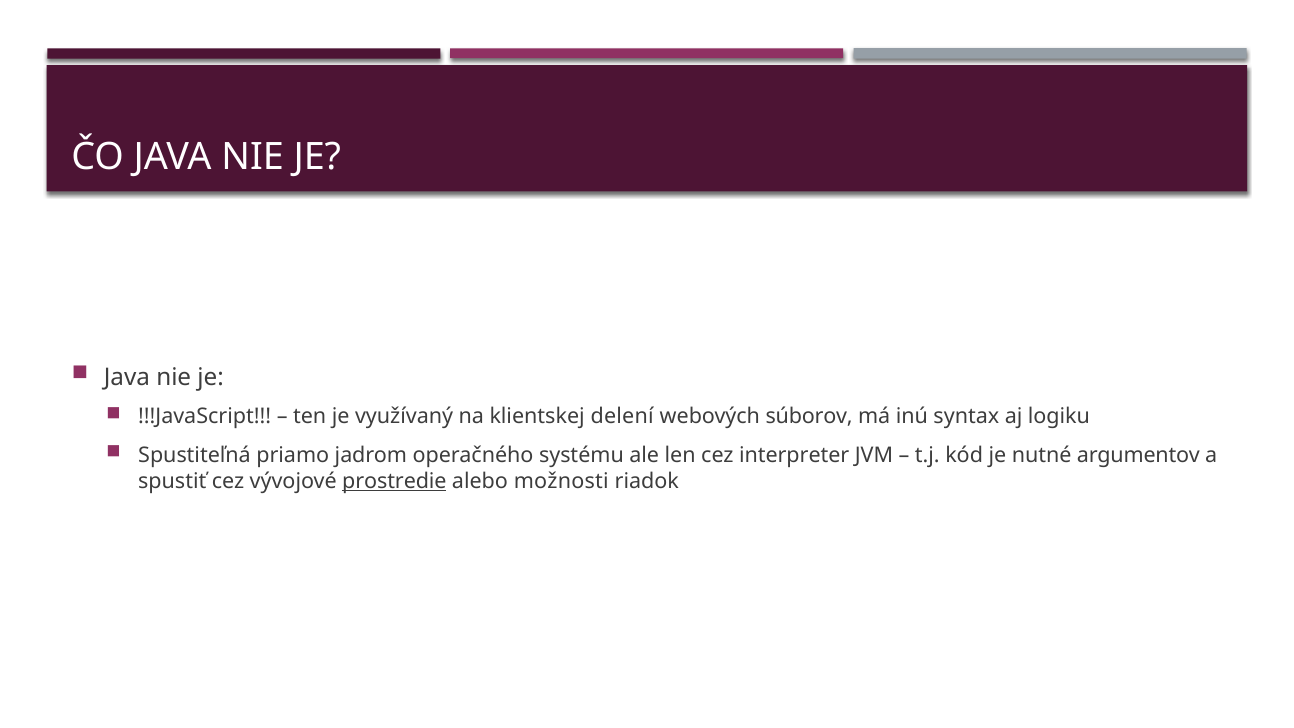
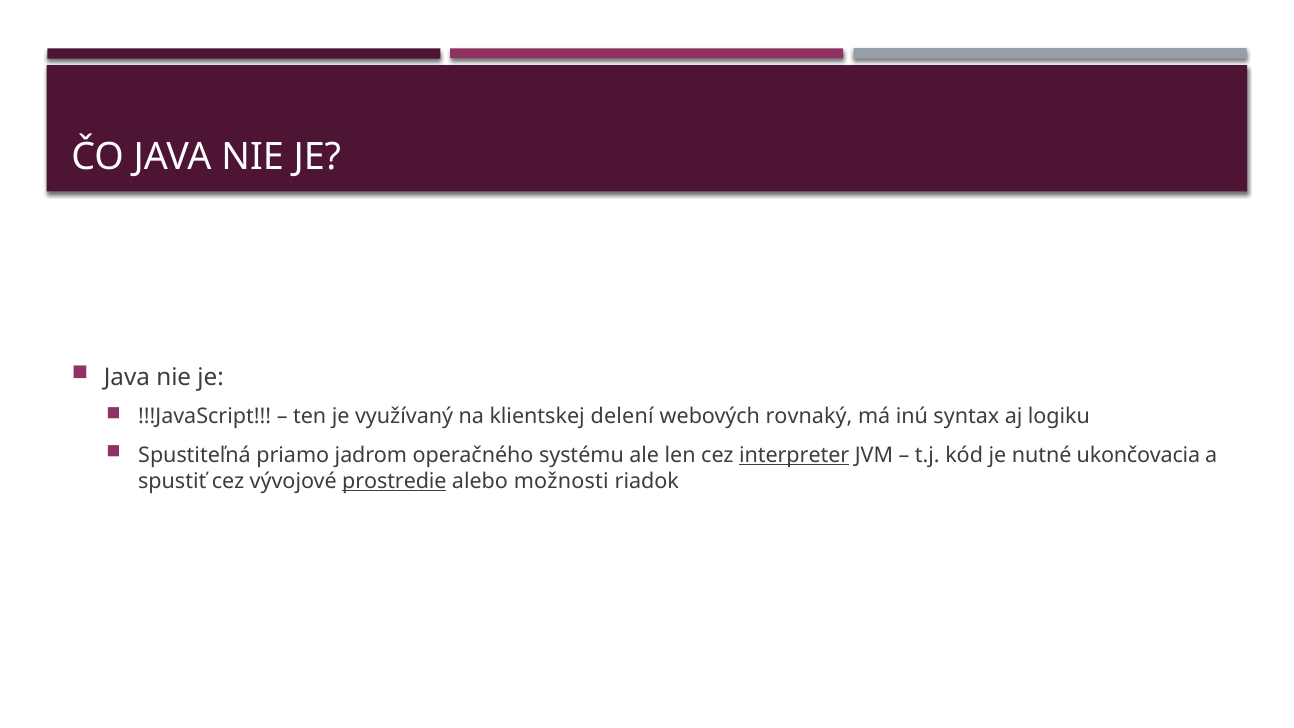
súborov: súborov -> rovnaký (809, 417)
interpreter underline: none -> present (794, 455)
argumentov: argumentov -> ukončovacia (1138, 455)
